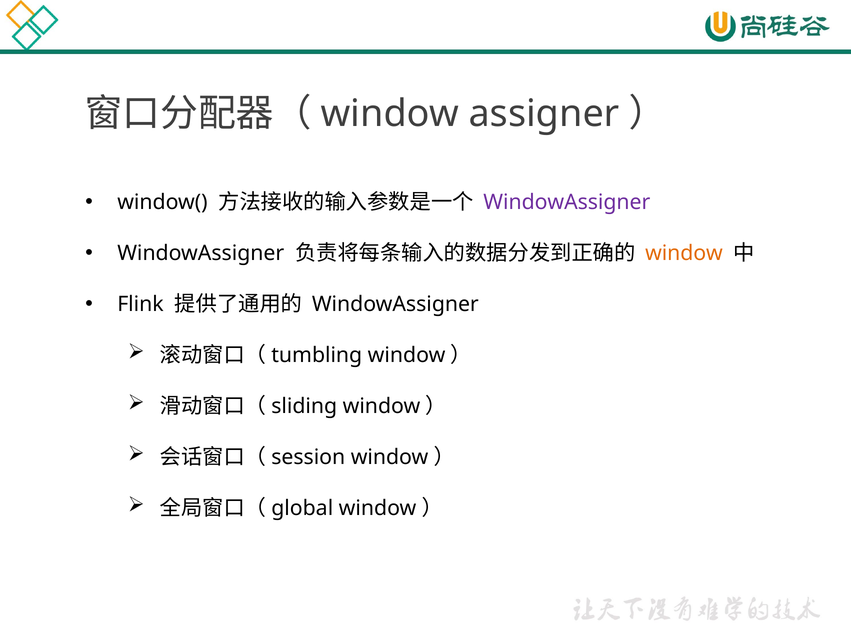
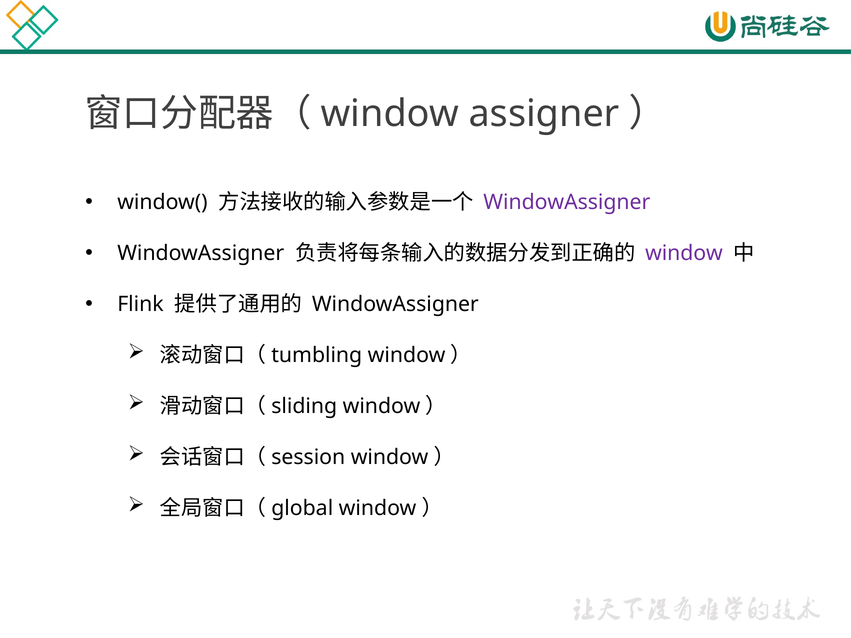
window colour: orange -> purple (684, 253)
